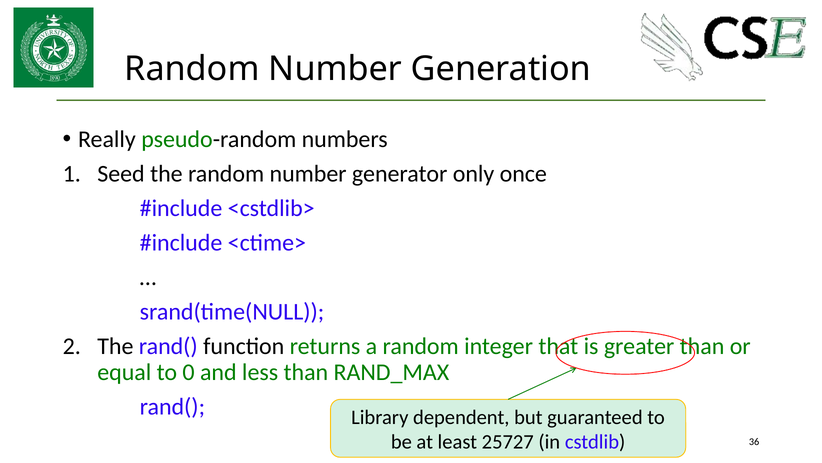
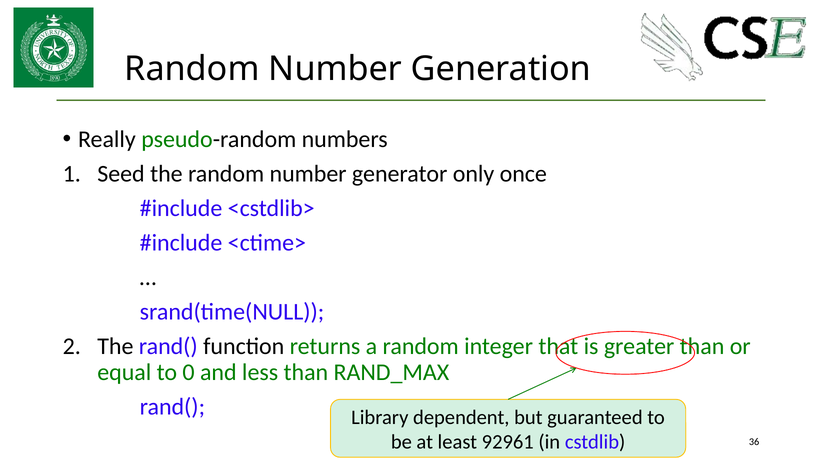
25727: 25727 -> 92961 (508, 441)
